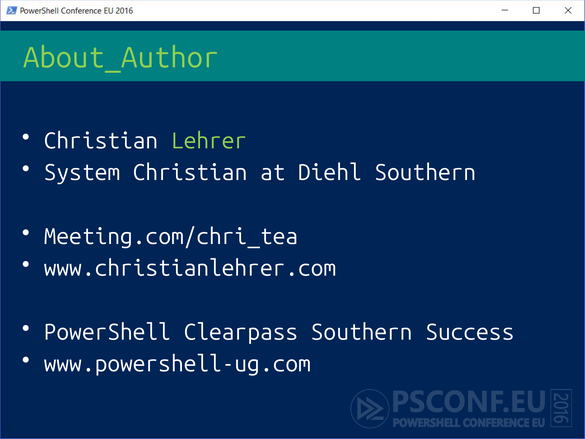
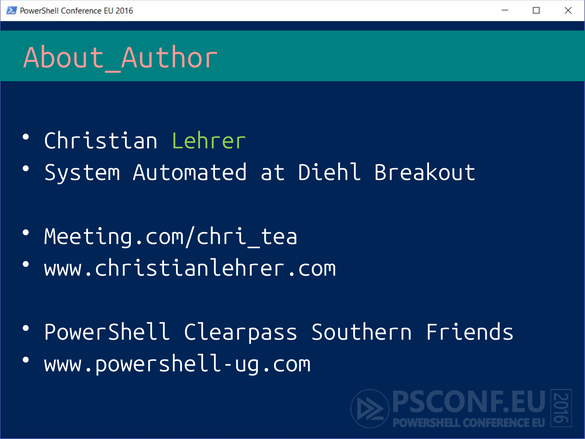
About_Author colour: light green -> pink (121, 58)
System Christian: Christian -> Automated (190, 173)
Diehl Southern: Southern -> Breakout (425, 173)
Success: Success -> Friends (470, 332)
